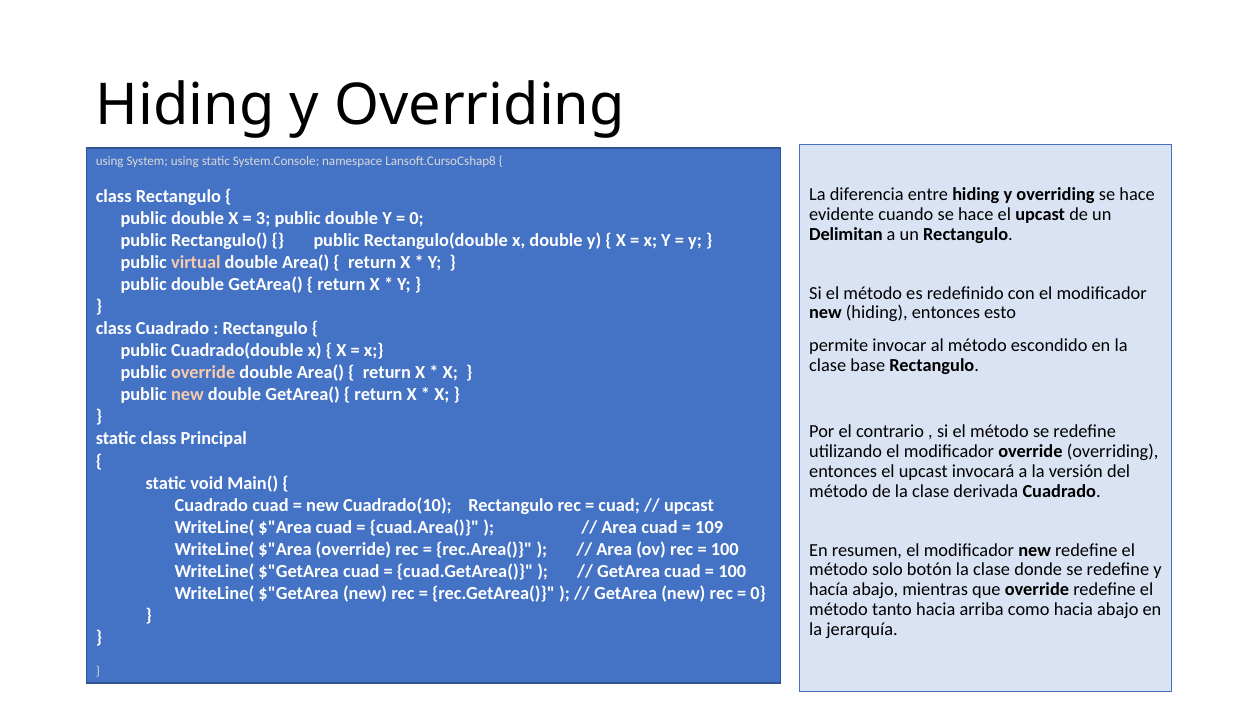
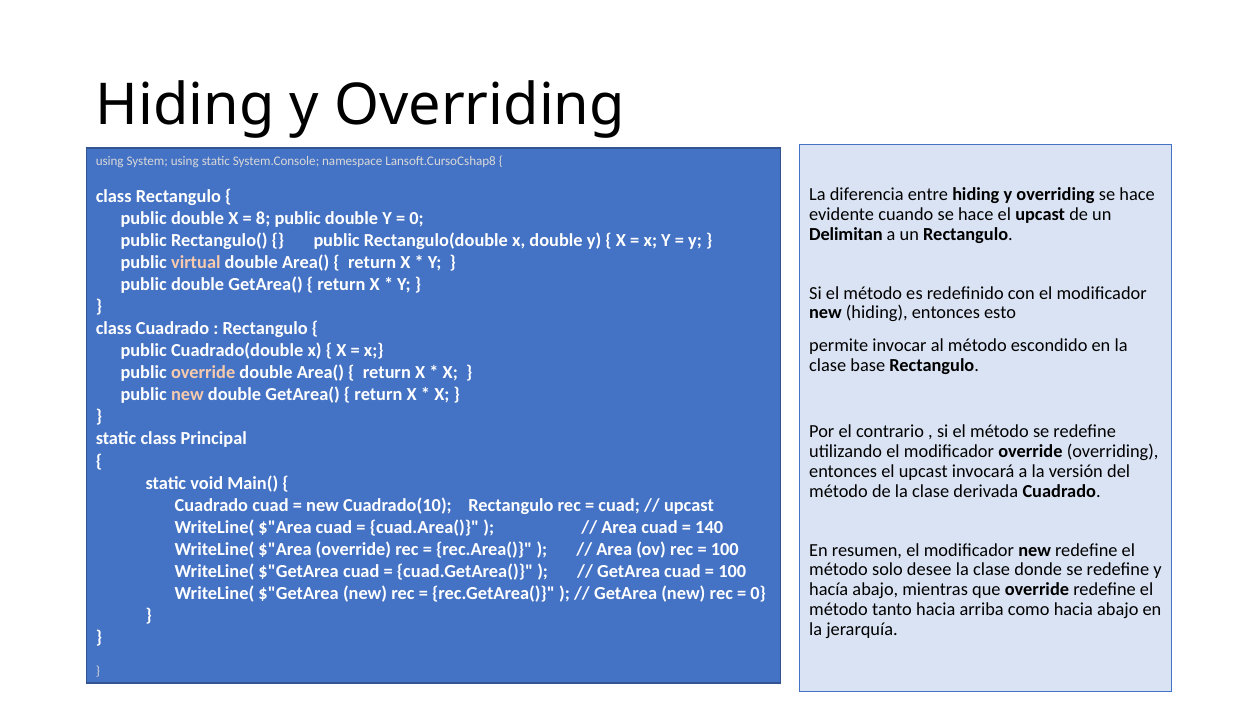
3: 3 -> 8 (263, 218)
109: 109 -> 140 (709, 527)
botón: botón -> desee (929, 570)
